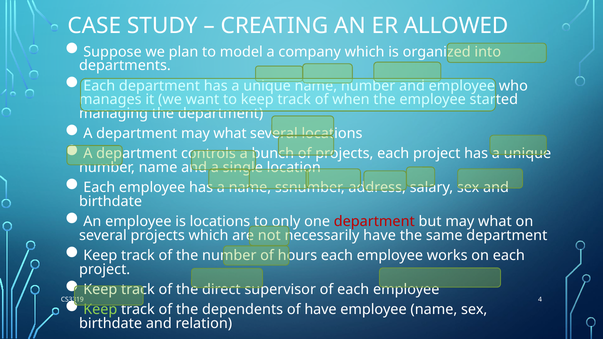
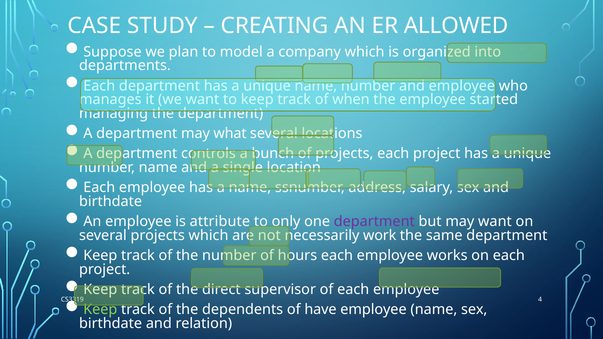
is locations: locations -> attribute (220, 222)
department colour: red -> purple (374, 222)
but may what: what -> want (495, 222)
necessarily have: have -> work (380, 236)
